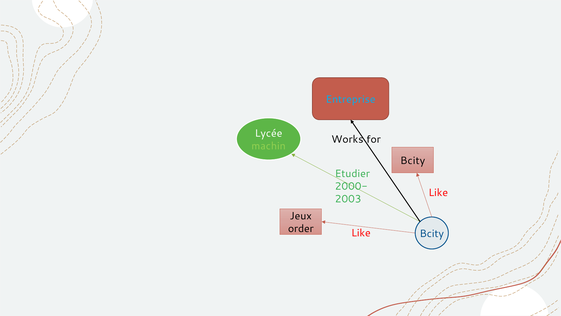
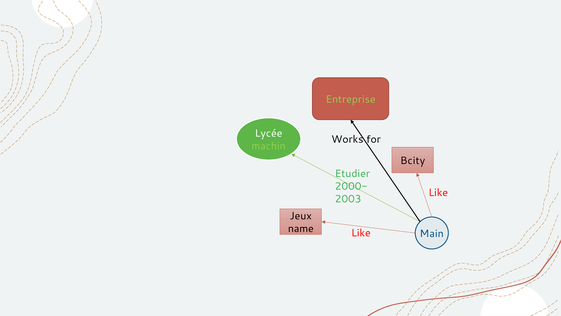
Entreprise colour: light blue -> light green (351, 99)
order: order -> name (301, 228)
Bcity: Bcity -> Main (432, 233)
